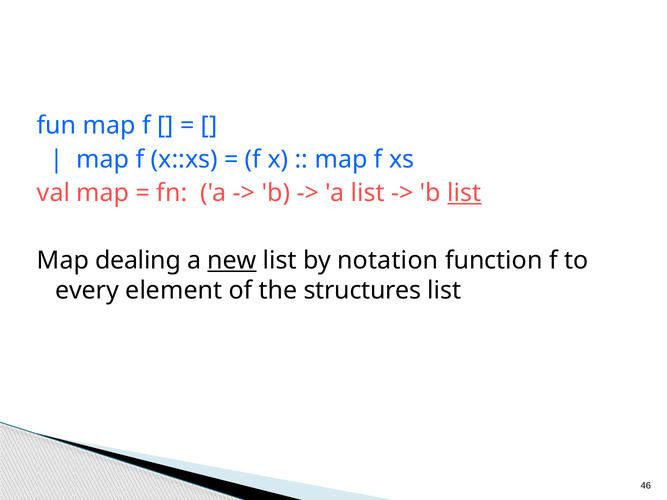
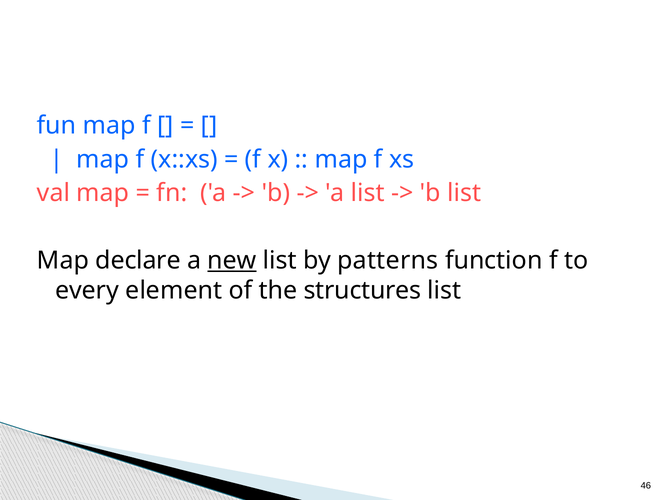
list underline: present -> none (464, 193)
dealing: dealing -> declare (138, 261)
notation: notation -> patterns (388, 261)
